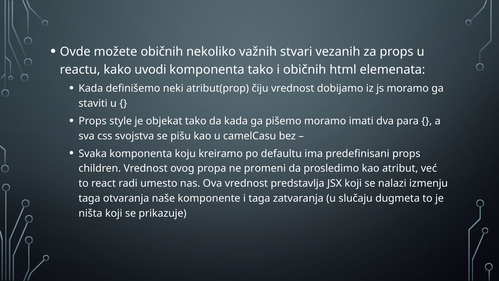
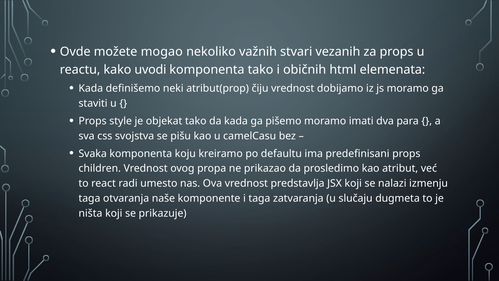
možete običnih: običnih -> mogao (162, 52)
promeni: promeni -> prikazao (265, 168)
